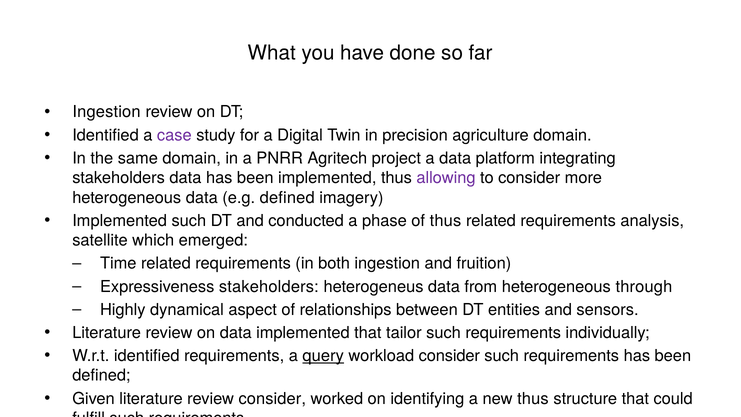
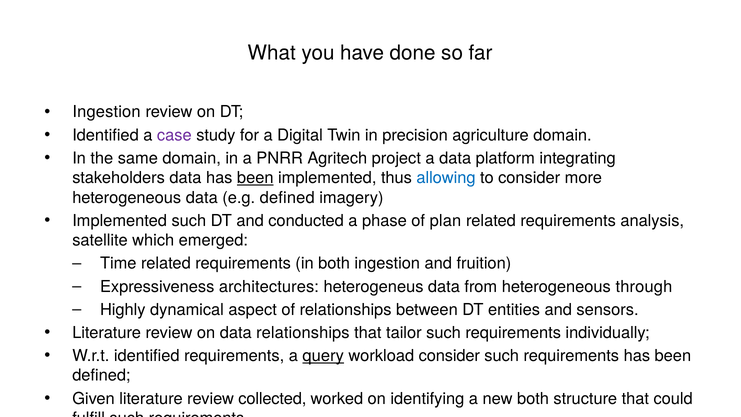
been underline: none -> present (255, 178)
allowing colour: purple -> blue (446, 178)
of thus: thus -> plan (445, 221)
Expressiveness stakeholders: stakeholders -> architectures (269, 286)
data implemented: implemented -> relationships (303, 333)
review consider: consider -> collected (272, 398)
new thus: thus -> both (533, 398)
